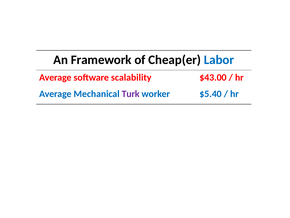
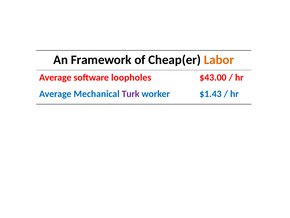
Labor colour: blue -> orange (219, 60)
scalability: scalability -> loopholes (131, 77)
$5.40: $5.40 -> $1.43 (211, 94)
